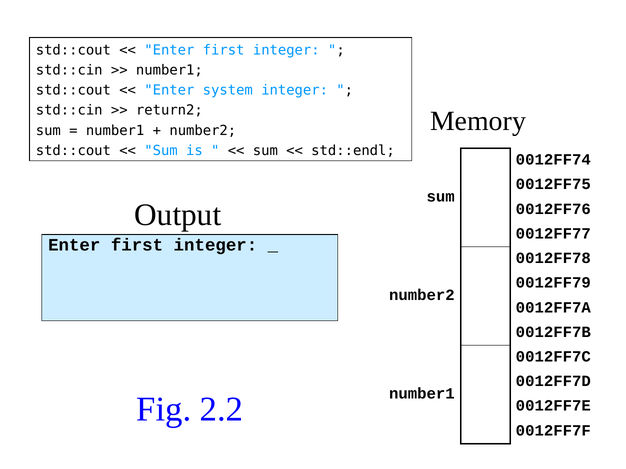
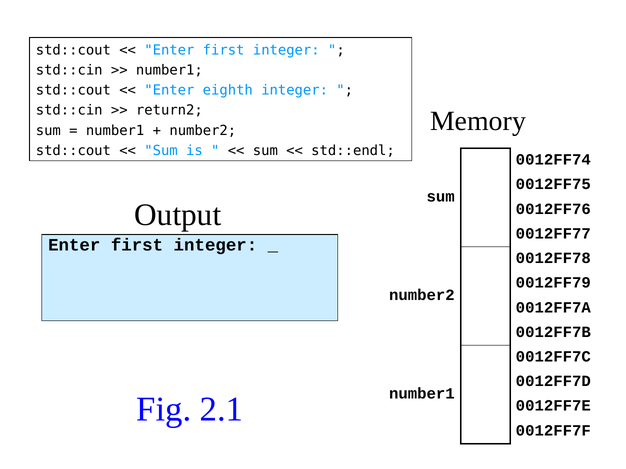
system: system -> eighth (228, 90)
2.2: 2.2 -> 2.1 (222, 410)
